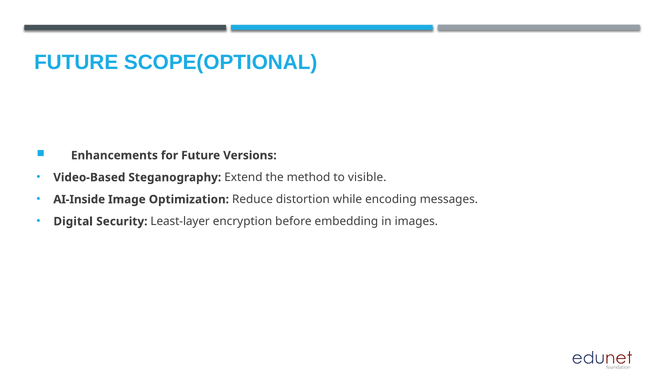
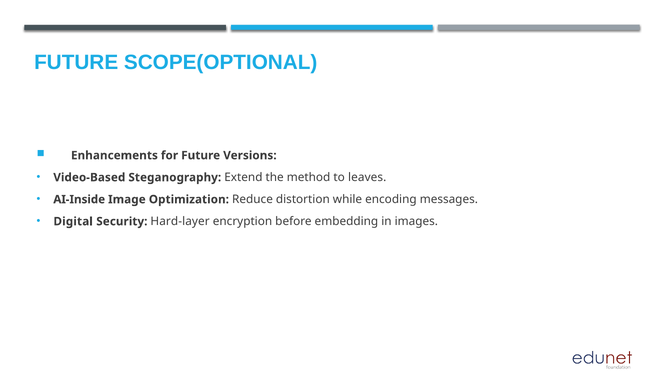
visible: visible -> leaves (367, 178)
Least-layer: Least-layer -> Hard-layer (180, 222)
